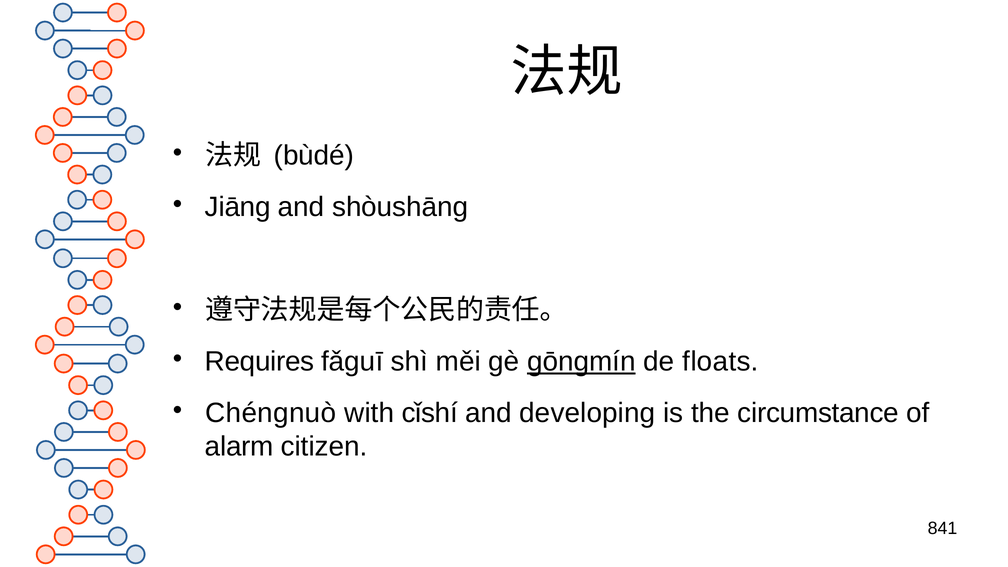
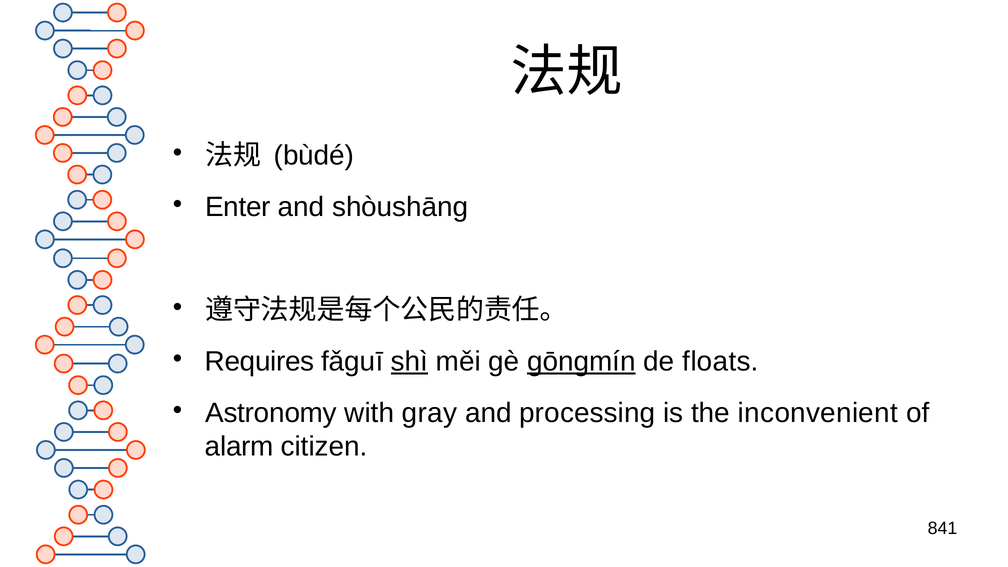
Jiāng: Jiāng -> Enter (238, 207)
shì underline: none -> present (410, 362)
Chéngnuò: Chéngnuò -> Astronomy (271, 413)
cǐshí: cǐshí -> gray (429, 413)
developing: developing -> processing (587, 413)
circumstance: circumstance -> inconvenient (818, 413)
